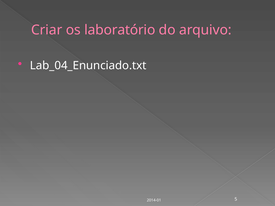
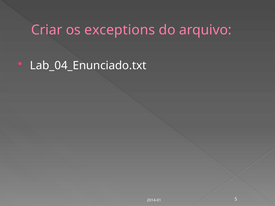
laboratório: laboratório -> exceptions (120, 30)
